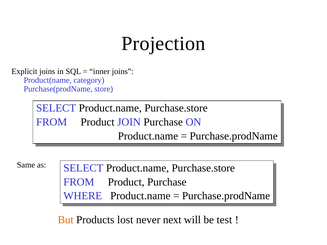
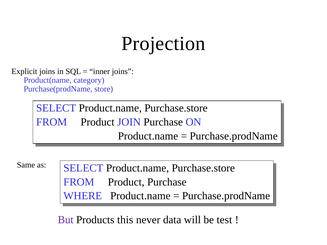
But colour: orange -> purple (66, 220)
lost: lost -> this (125, 220)
next: next -> data (172, 220)
